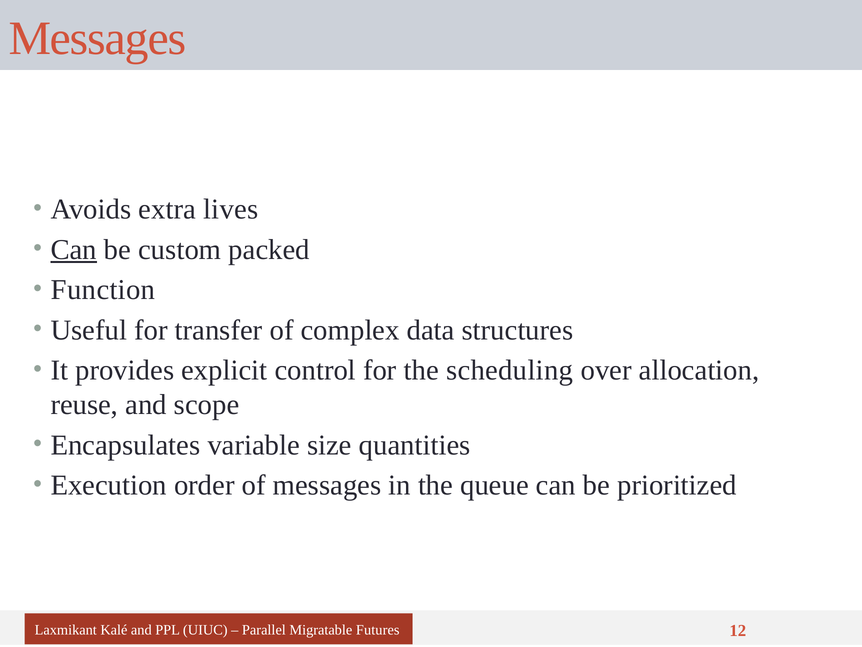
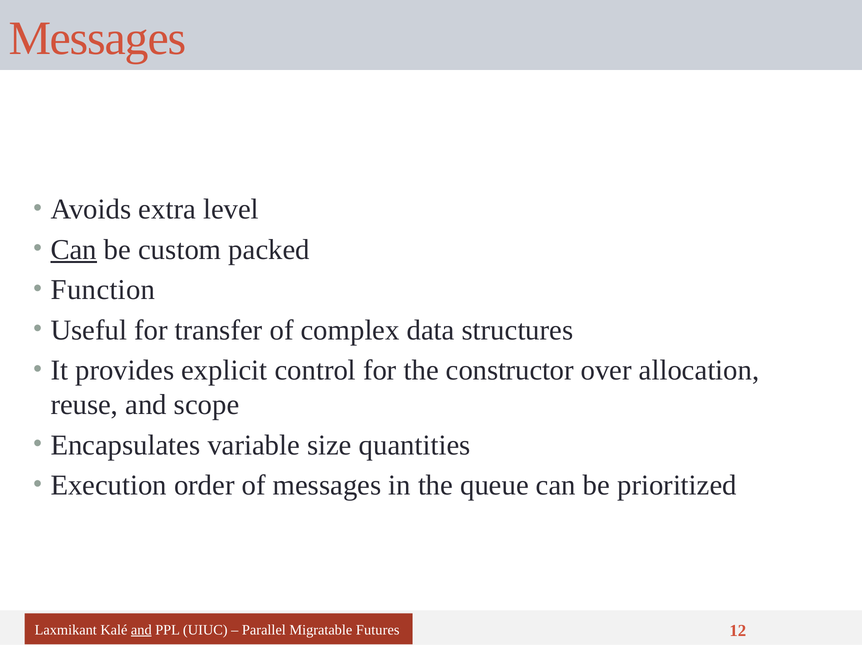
lives: lives -> level (231, 209)
scheduling: scheduling -> constructor (510, 370)
and underline: none -> present (141, 629)
